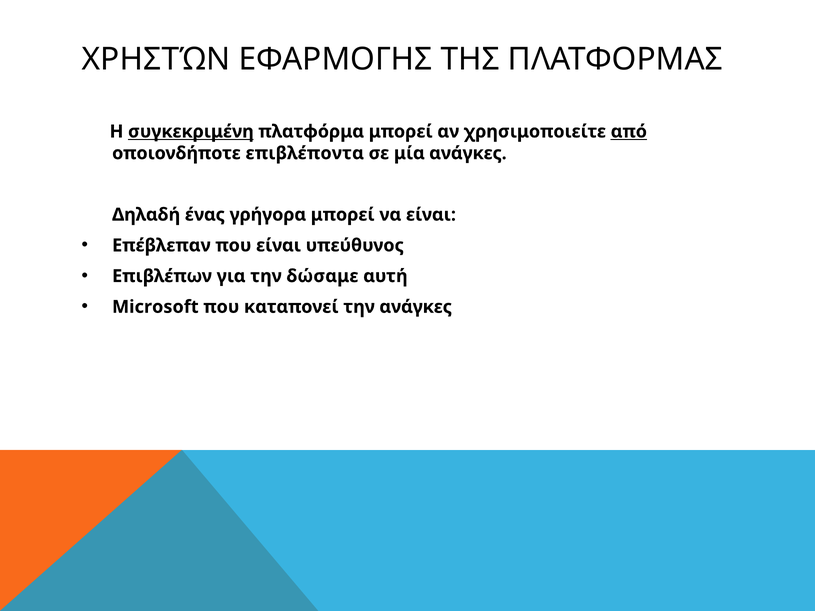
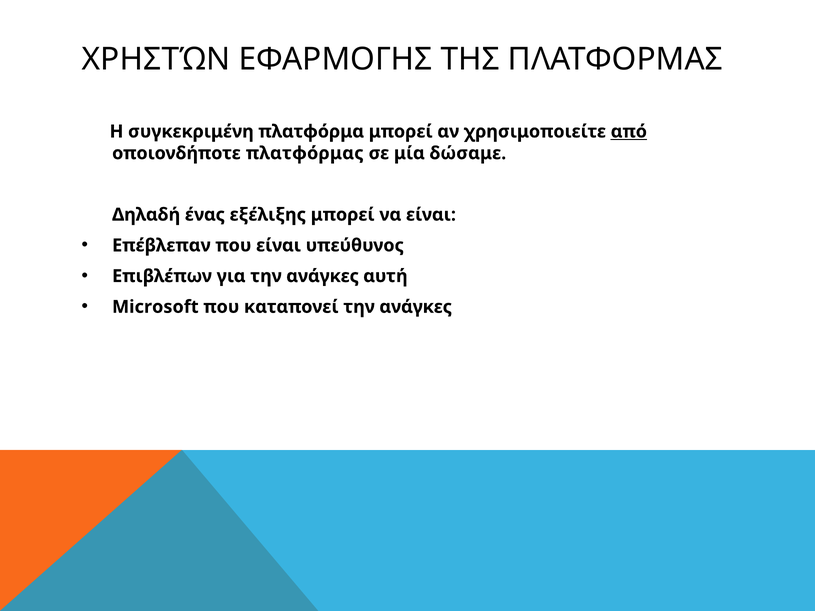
συγκεκριμένη underline: present -> none (191, 132)
επιβλέποντα: επιβλέποντα -> πλατφόρμας (305, 153)
μία ανάγκες: ανάγκες -> δώσαμε (468, 153)
γρήγορα: γρήγορα -> εξέλιξης (268, 215)
για την δώσαμε: δώσαμε -> ανάγκες (323, 276)
